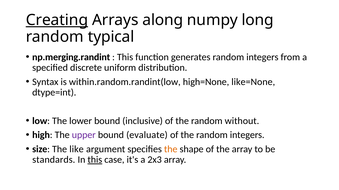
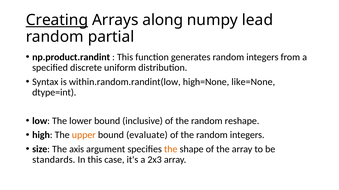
long: long -> lead (257, 20)
typical: typical -> partial (111, 37)
np.merging.randint: np.merging.randint -> np.product.randint (71, 57)
without: without -> reshape (242, 121)
upper colour: purple -> orange (84, 135)
like: like -> axis (77, 150)
this underline: present -> none (95, 160)
